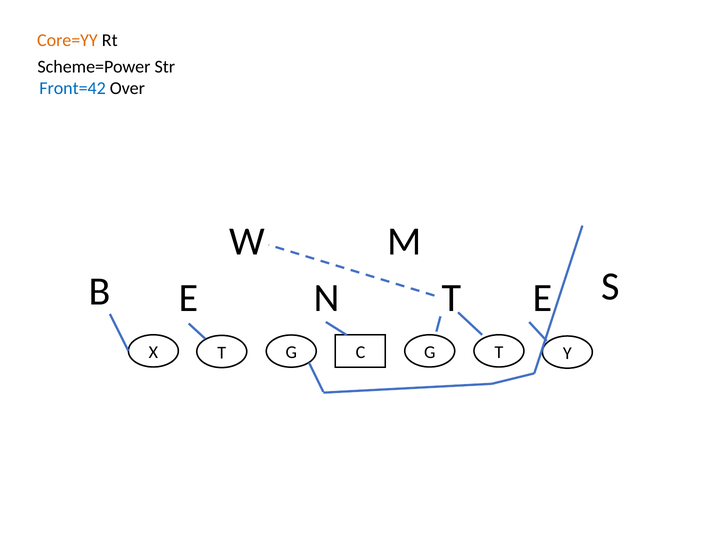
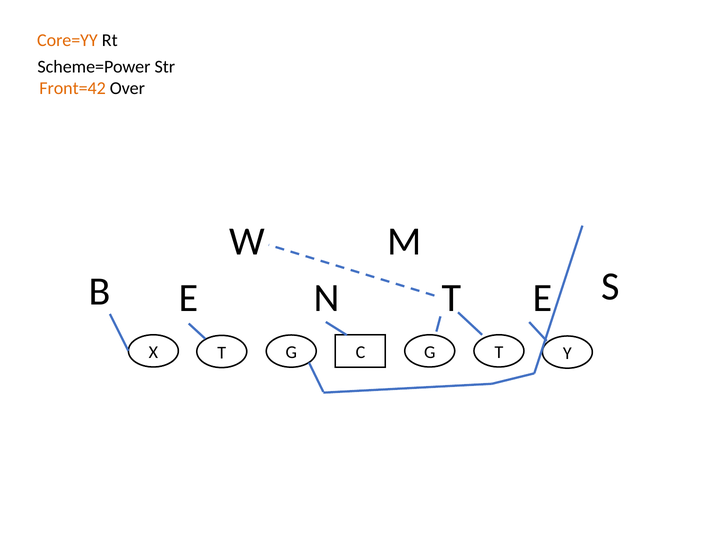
Front=42 colour: blue -> orange (73, 88)
